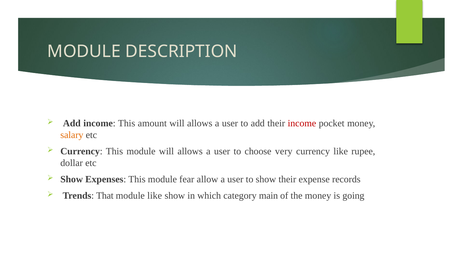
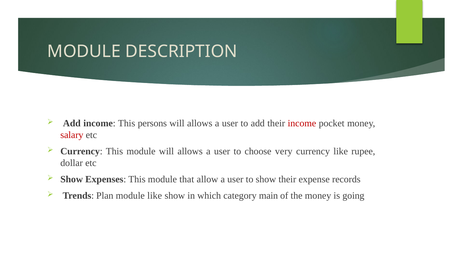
amount: amount -> persons (152, 124)
salary colour: orange -> red (72, 135)
fear: fear -> that (187, 180)
That: That -> Plan (105, 196)
